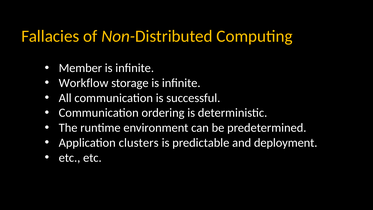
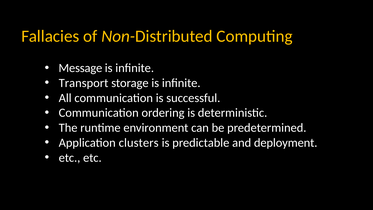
Member: Member -> Message (80, 68)
Workflow: Workflow -> Transport (84, 83)
